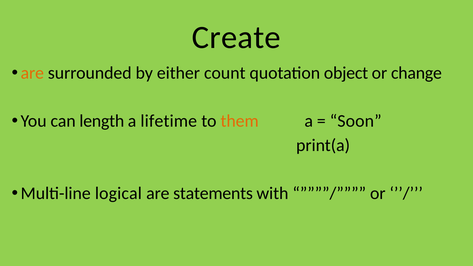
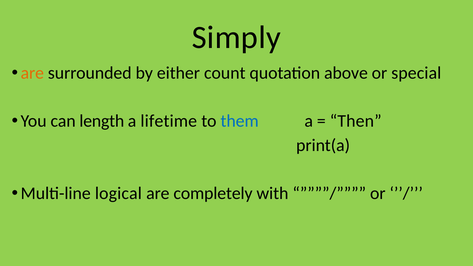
Create: Create -> Simply (236, 37)
object: object -> above (346, 73)
change: change -> special (416, 73)
them colour: orange -> blue (240, 121)
Soon: Soon -> Then (356, 121)
statements: statements -> completely (213, 193)
